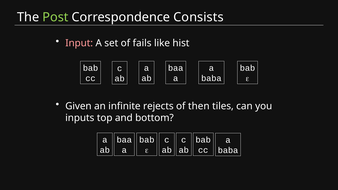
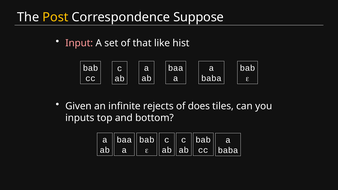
Post colour: light green -> yellow (55, 17)
Consists: Consists -> Suppose (199, 17)
fails: fails -> that (142, 43)
then: then -> does (199, 106)
